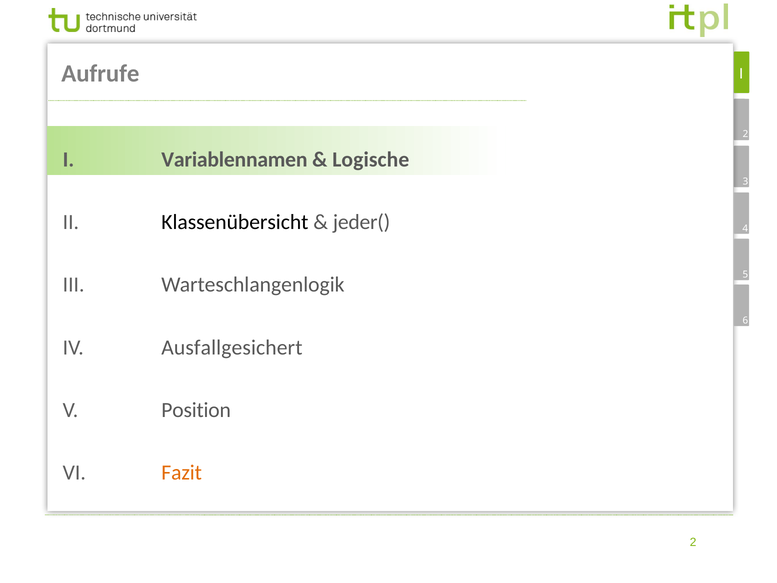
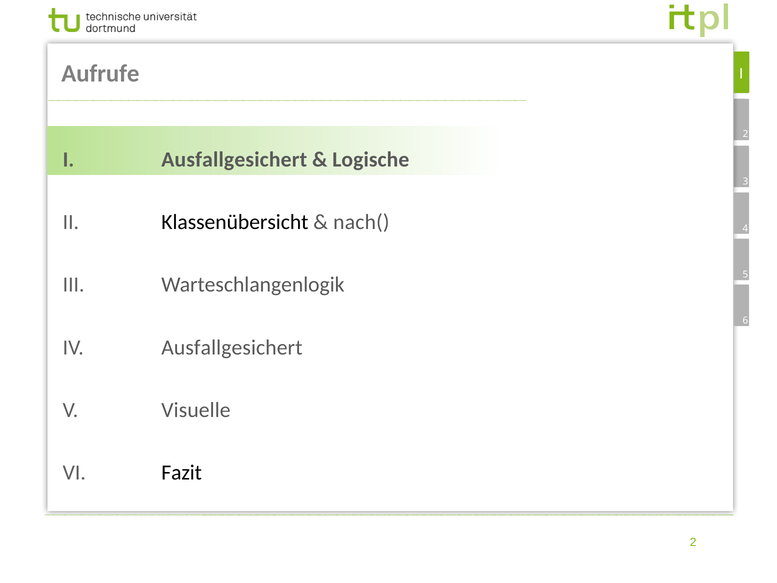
I Variablennamen: Variablennamen -> Ausfallgesichert (234, 159)
jeder(: jeder( -> nach( (361, 222)
Position: Position -> Visuelle (196, 410)
Fazit colour: orange -> black (182, 473)
